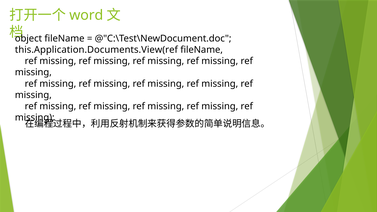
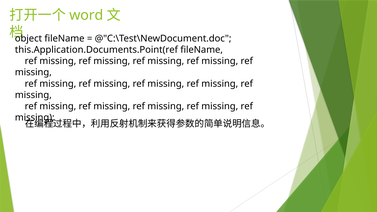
this.Application.Documents.View(ref: this.Application.Documents.View(ref -> this.Application.Documents.Point(ref (96, 50)
